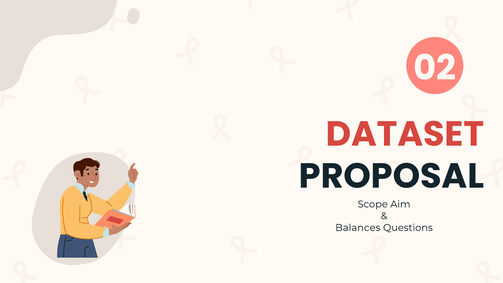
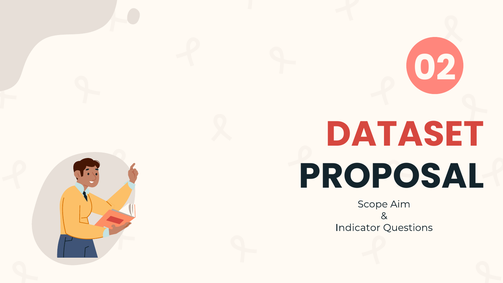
Balances: Balances -> Indicator (358, 228)
